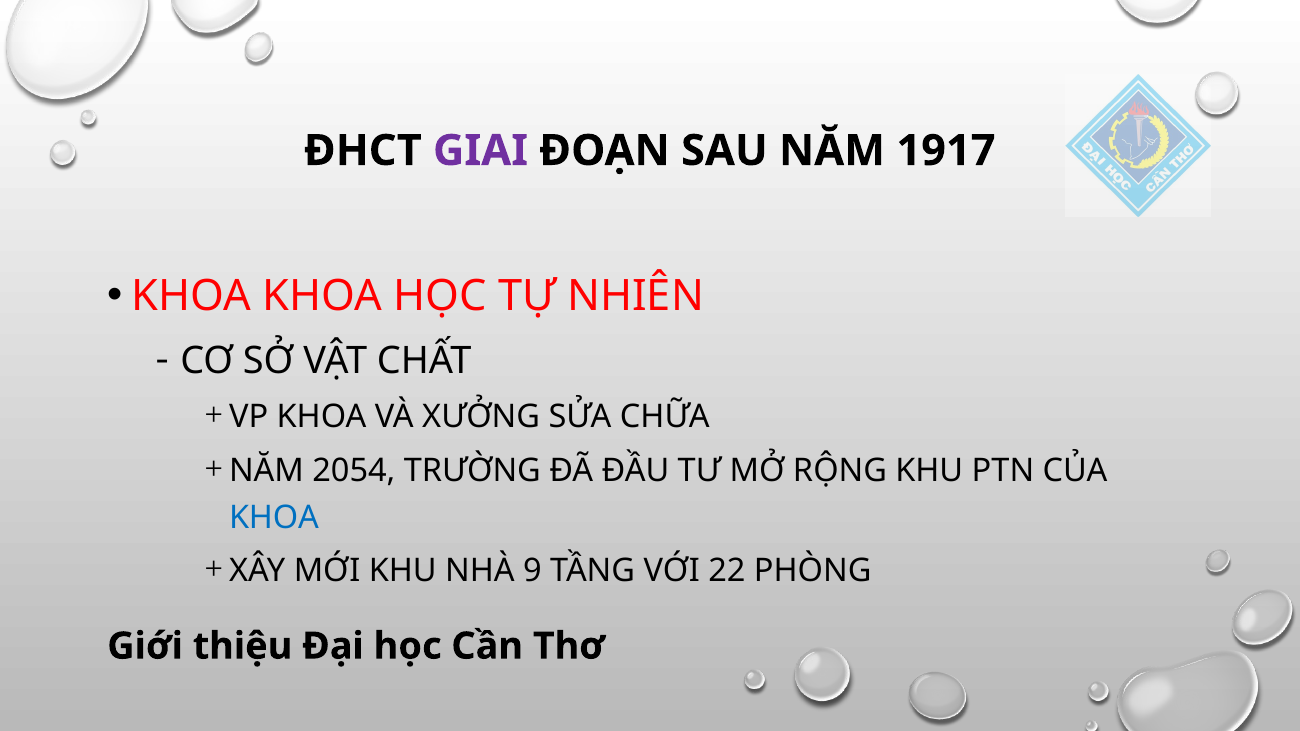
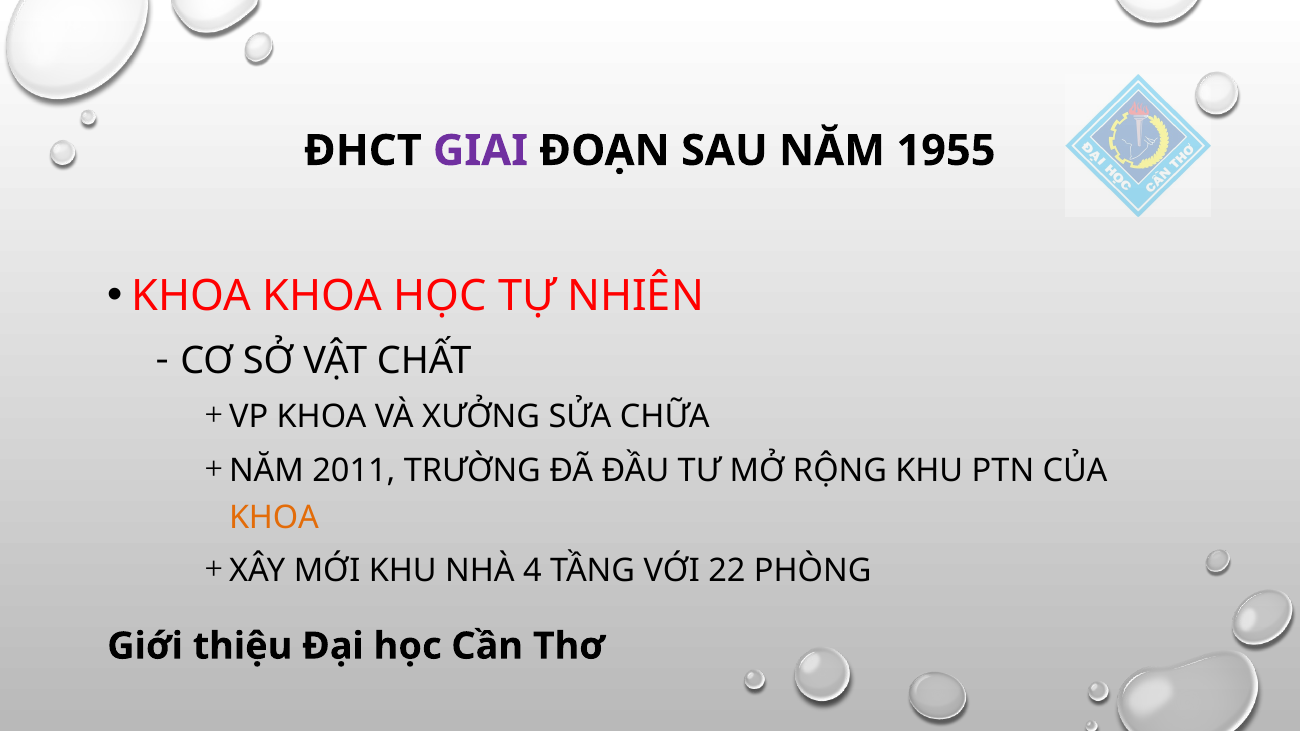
1917: 1917 -> 1955 (946, 151)
2054: 2054 -> 2011 (354, 471)
KHOA colour: blue -> orange (274, 518)
9: 9 -> 4 (532, 571)
